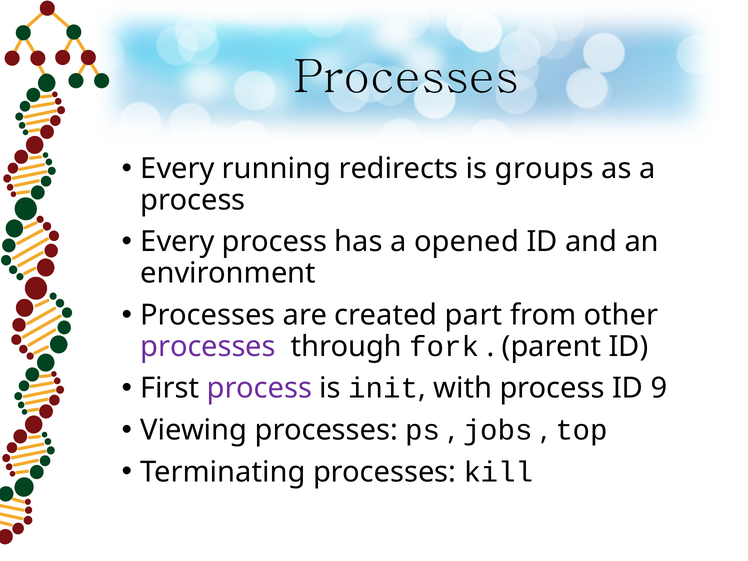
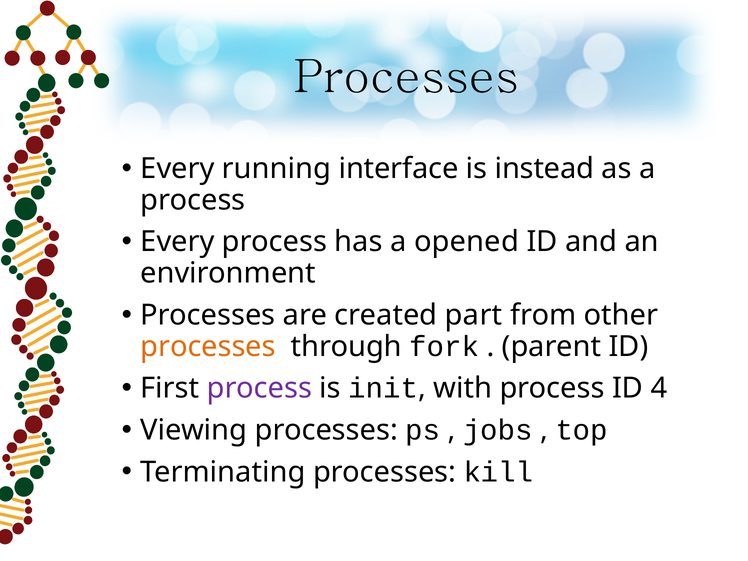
redirects: redirects -> interface (399, 169)
groups: groups -> instead (544, 169)
processes colour: purple -> orange (208, 347)
9: 9 -> 4 (659, 388)
